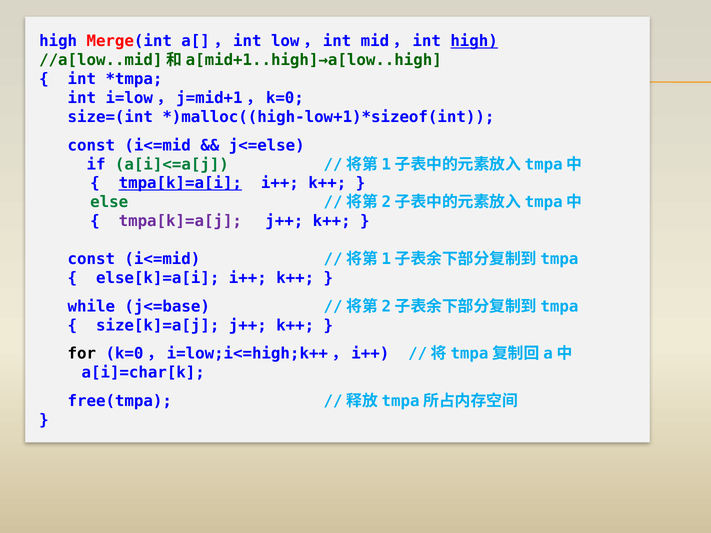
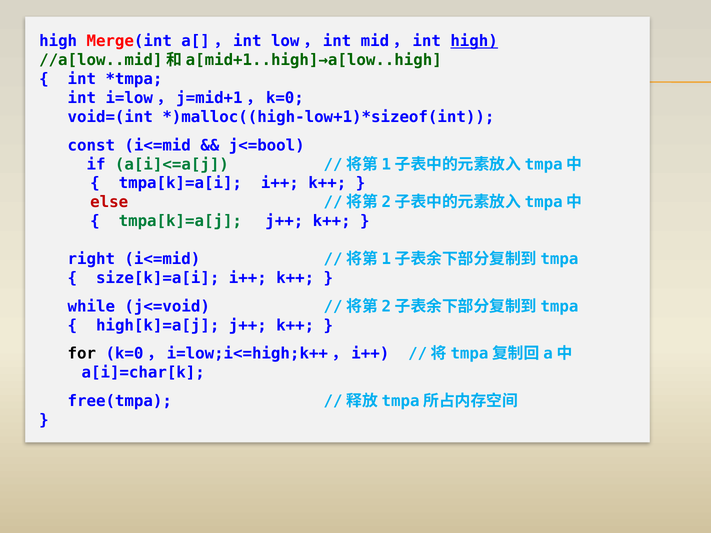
size=(int: size=(int -> void=(int (110, 117)
j<=else: j<=else -> j<=bool (267, 145)
tmpa[k]=a[i underline: present -> none (180, 183)
else colour: green -> red (109, 202)
tmpa[k]=a[j colour: purple -> green (180, 221)
const: const -> right (91, 259)
else[k]=a[i: else[k]=a[i -> size[k]=a[i (158, 278)
j<=base: j<=base -> j<=void (167, 307)
size[k]=a[j: size[k]=a[j -> high[k]=a[j (158, 325)
